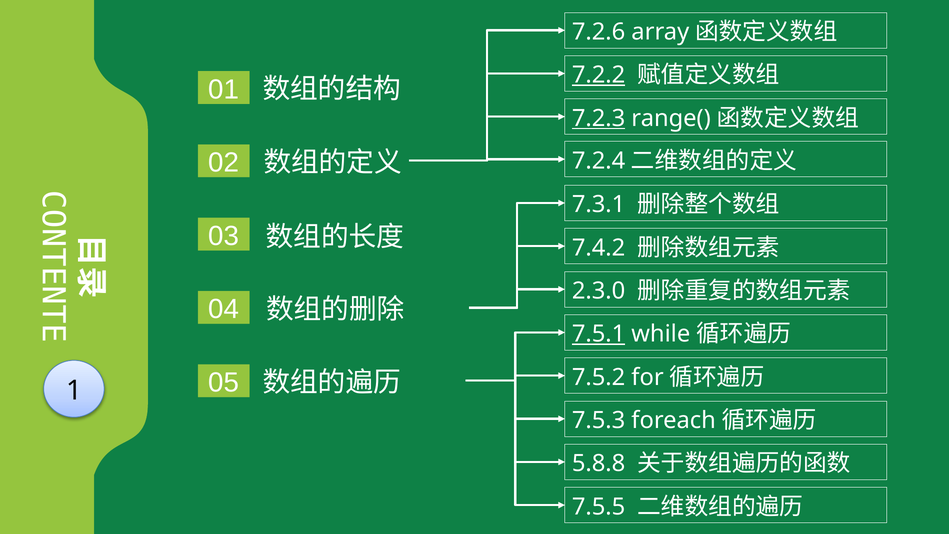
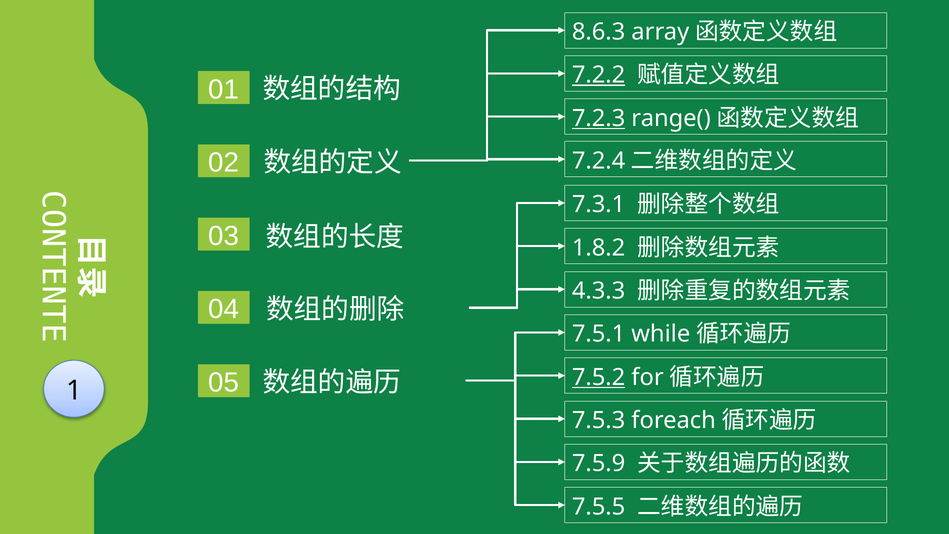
7.2.6: 7.2.6 -> 8.6.3 (599, 32)
7.4.2: 7.4.2 -> 1.8.2 (599, 248)
2.3.0: 2.3.0 -> 4.3.3 (599, 291)
7.5.1 underline: present -> none (599, 334)
7.5.2 underline: none -> present (599, 377)
5.8.8: 5.8.8 -> 7.5.9 (599, 463)
